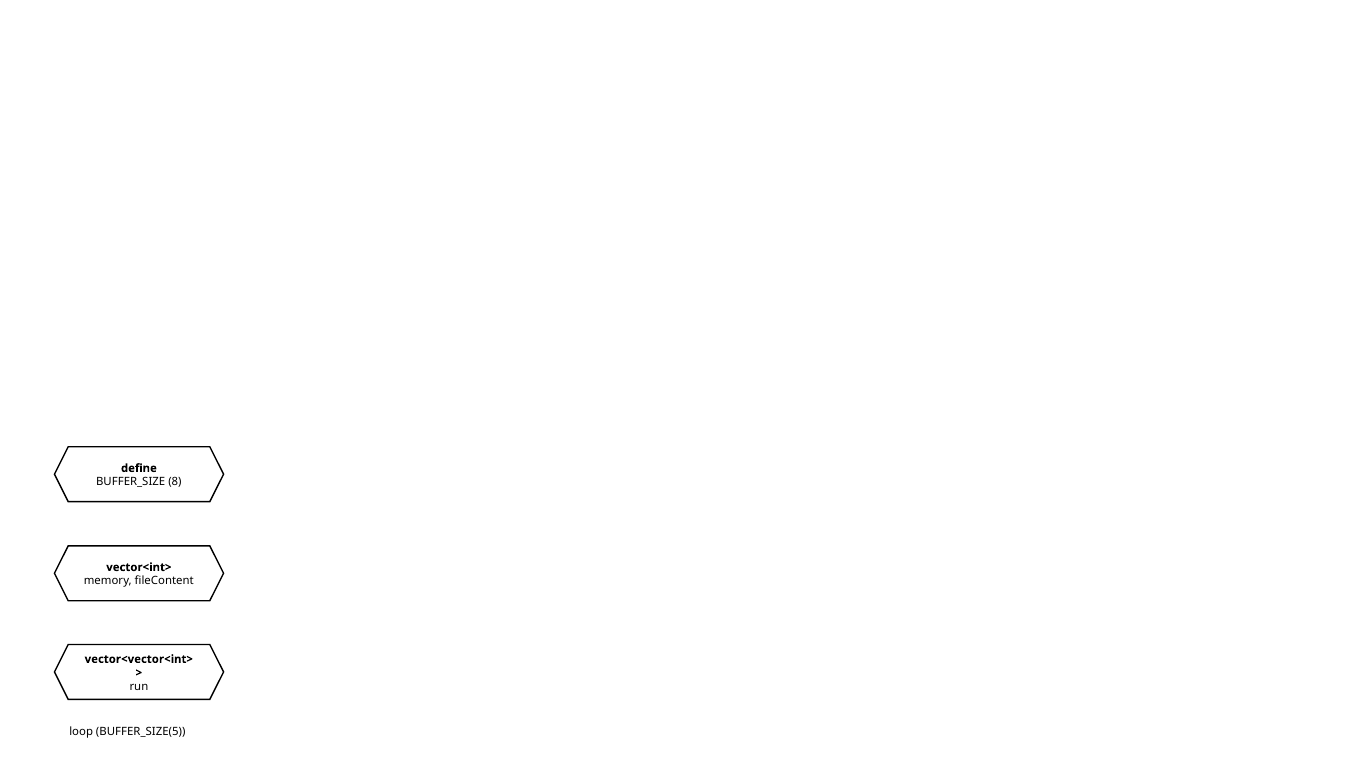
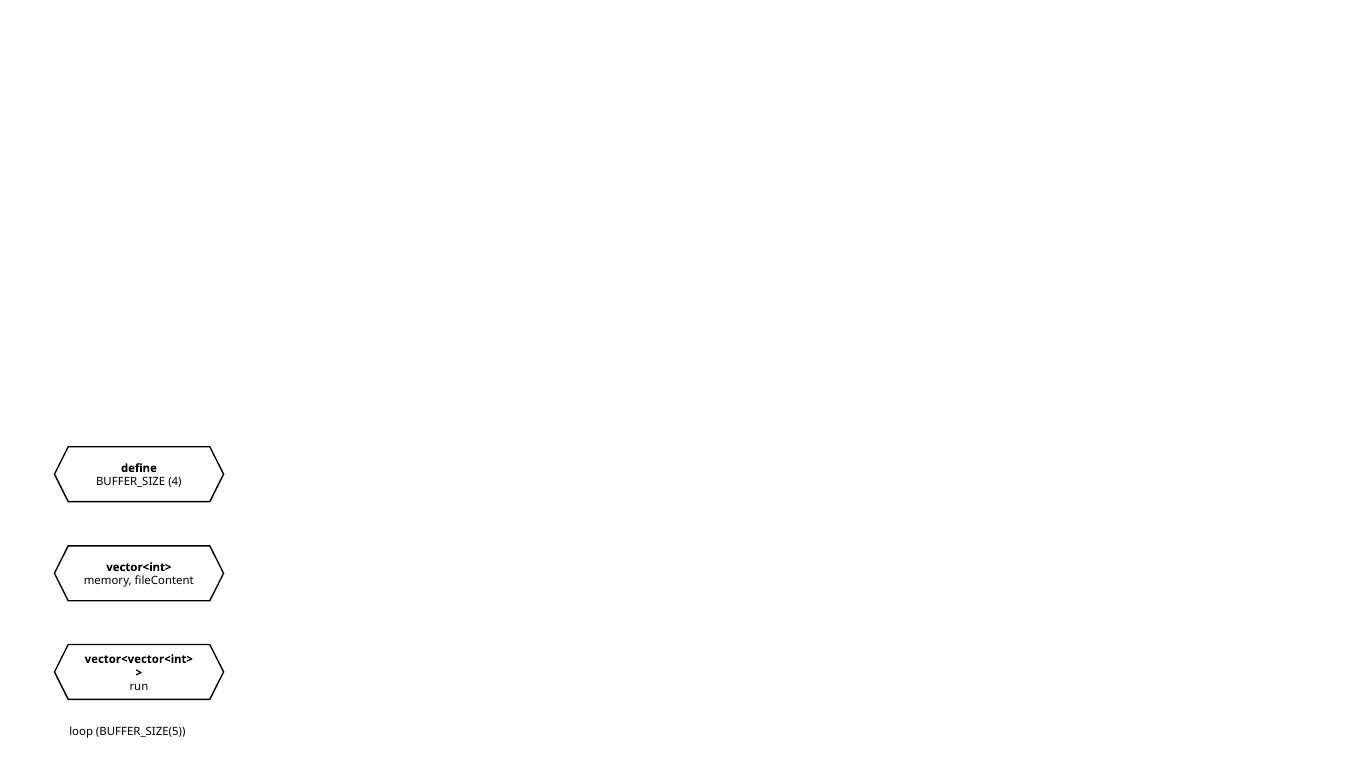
8: 8 -> 4 (175, 482)
